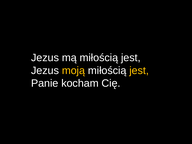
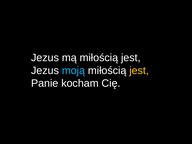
moją colour: yellow -> light blue (73, 71)
